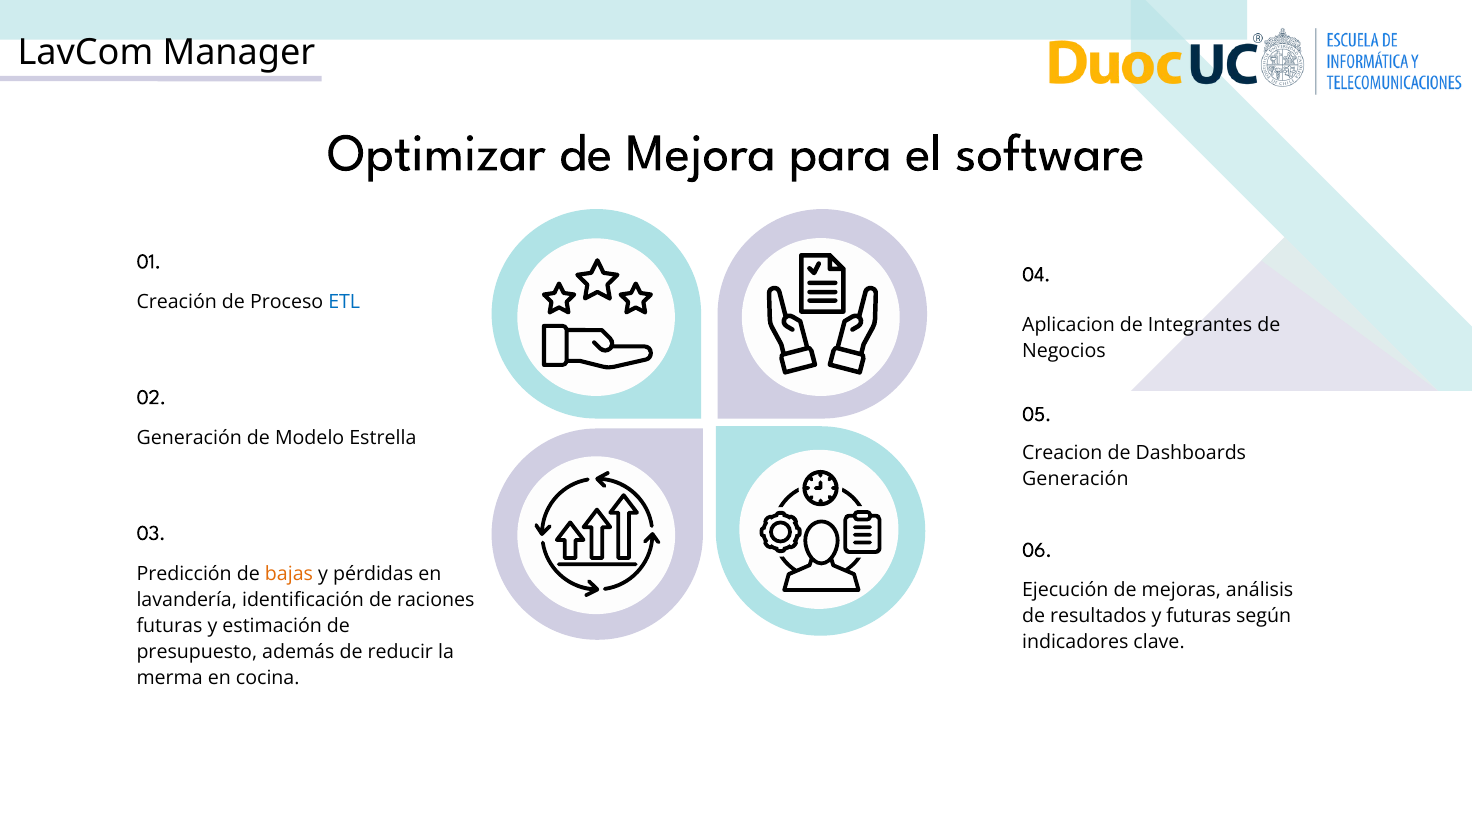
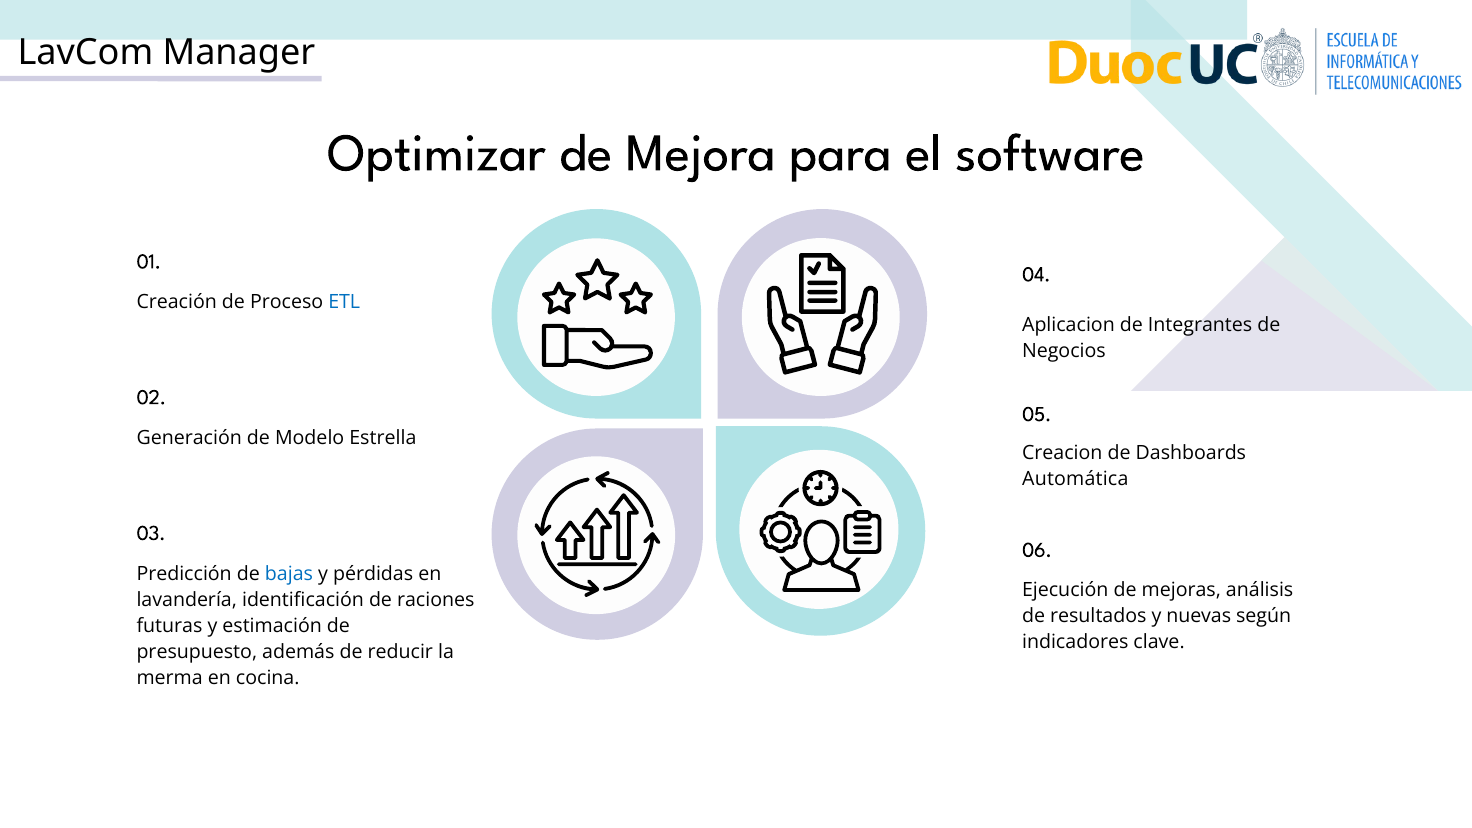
Generación: Generación -> Automática (1075, 479)
bajas colour: orange -> blue (289, 574)
y futuras: futuras -> nuevas (1199, 616)
